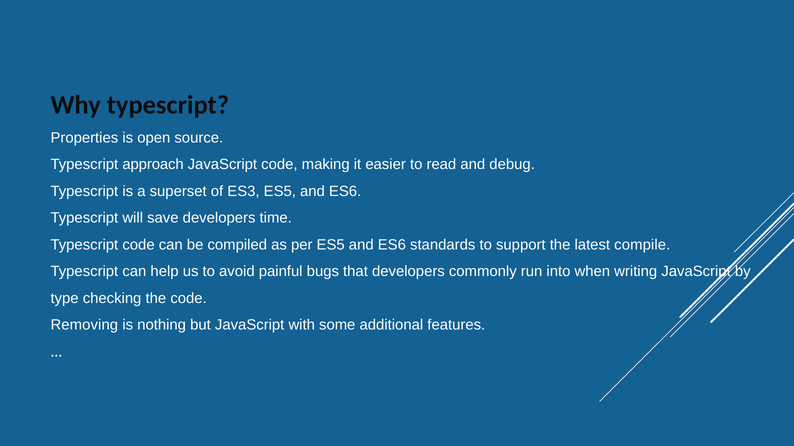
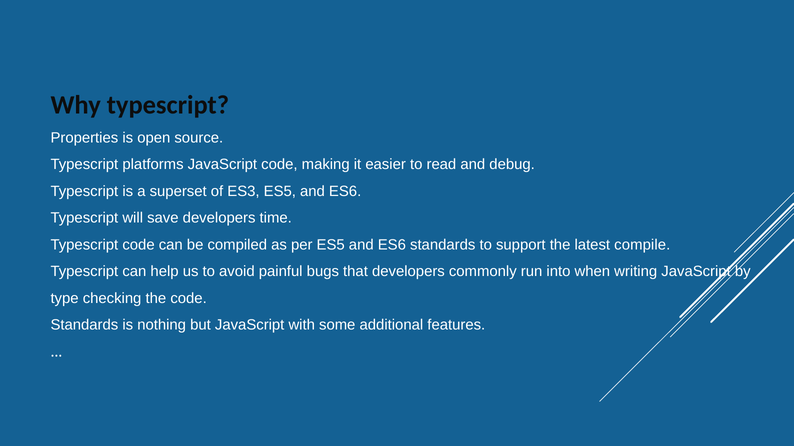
approach: approach -> platforms (153, 165)
Removing: Removing -> Standards (84, 325)
